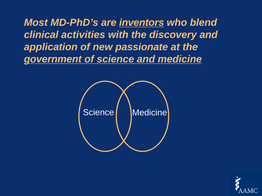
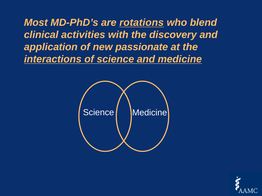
inventors: inventors -> rotations (142, 23)
government: government -> interactions (53, 59)
